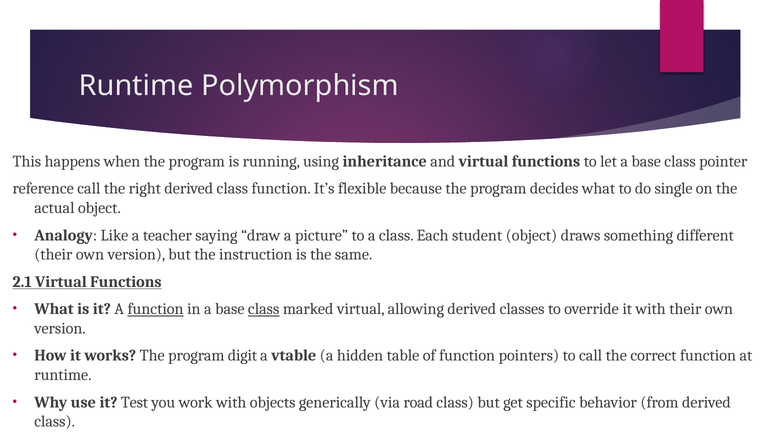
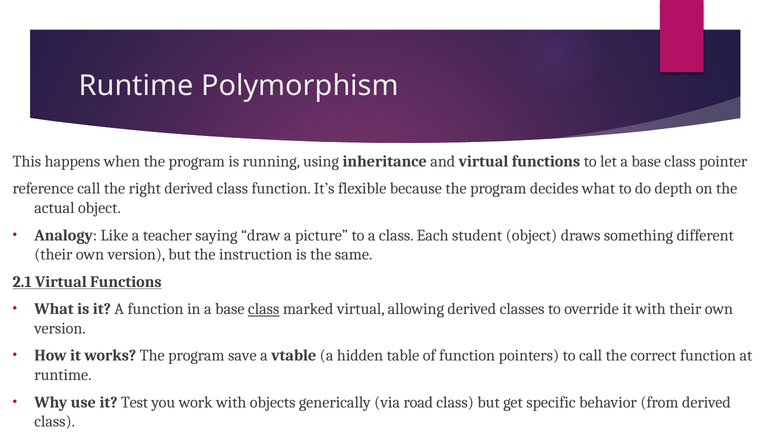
single: single -> depth (673, 189)
function underline: present -> none (156, 310)
digit: digit -> save (242, 356)
